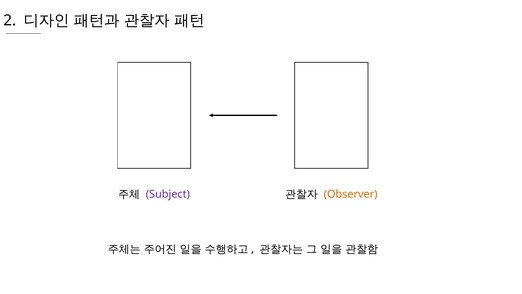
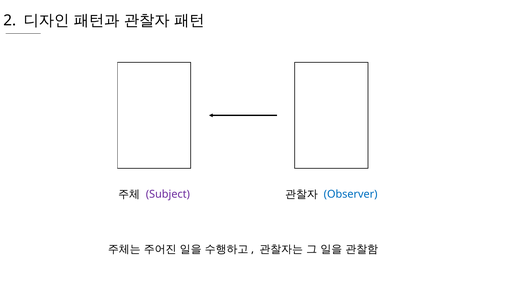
Observer colour: orange -> blue (351, 194)
